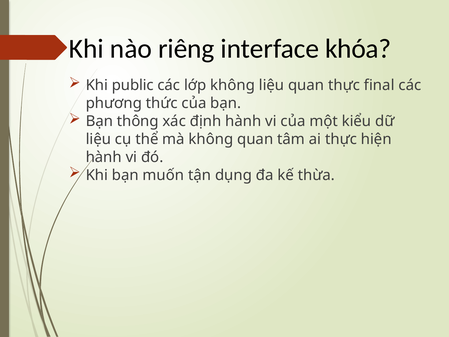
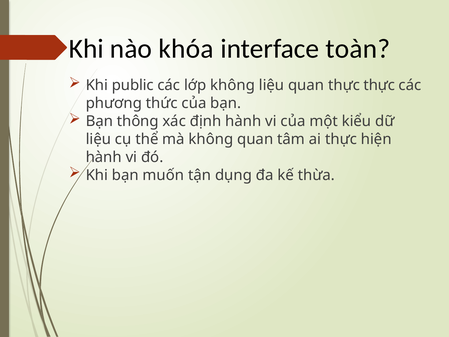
riêng: riêng -> khóa (186, 49)
khóa: khóa -> toàn (358, 49)
thực final: final -> thực (379, 85)
